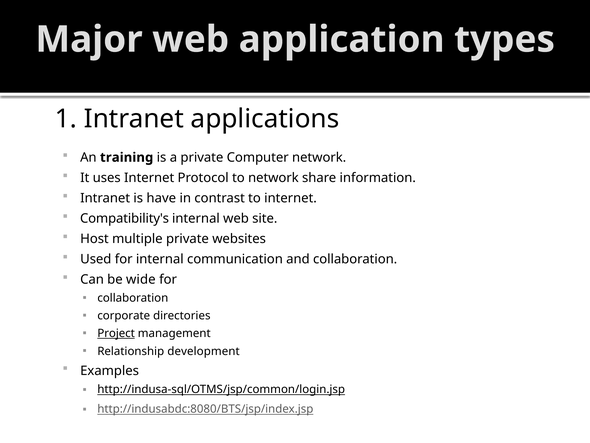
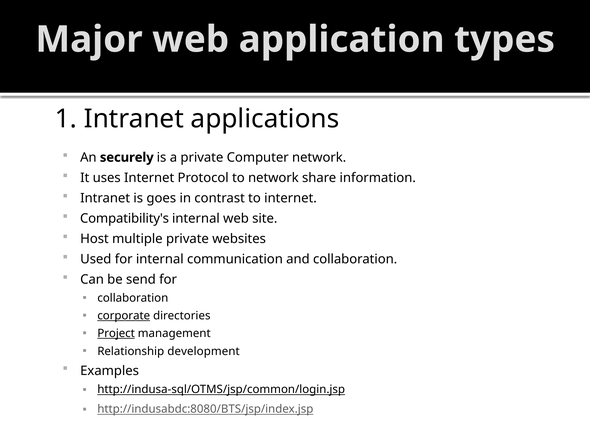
training: training -> securely (127, 157)
have: have -> goes (161, 198)
wide: wide -> send (141, 279)
corporate underline: none -> present (124, 315)
